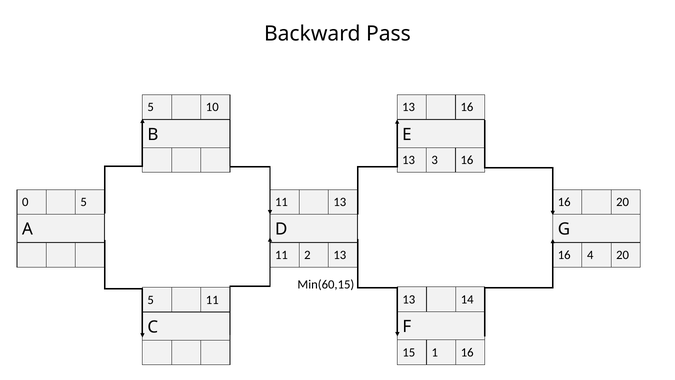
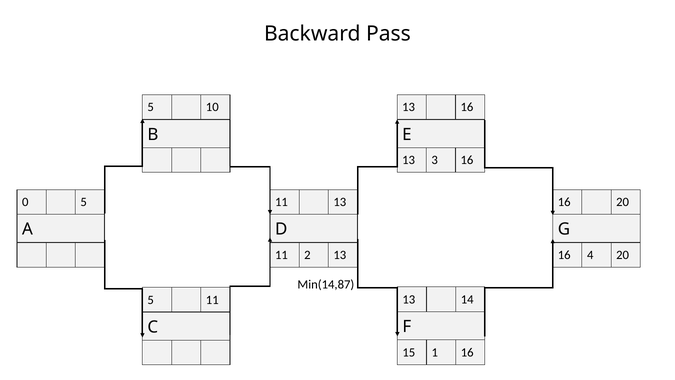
Min(60,15: Min(60,15 -> Min(14,87 (326, 284)
